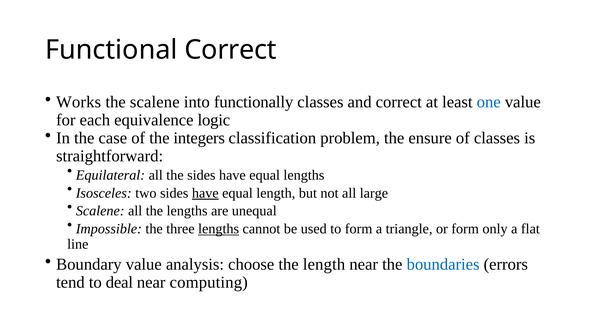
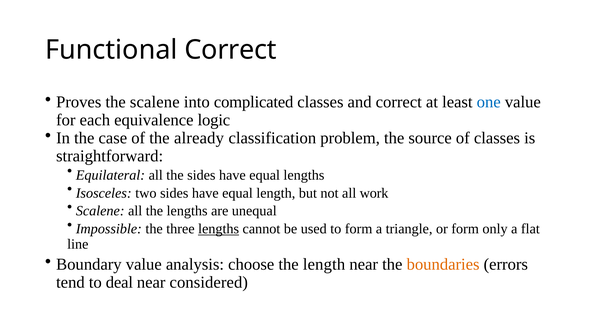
Works: Works -> Proves (79, 102)
functionally: functionally -> complicated (254, 102)
integers: integers -> already (199, 138)
ensure: ensure -> source (430, 138)
have underline: present -> none (205, 193)
large: large -> work (374, 193)
boundaries colour: blue -> orange (443, 264)
computing: computing -> considered (209, 282)
